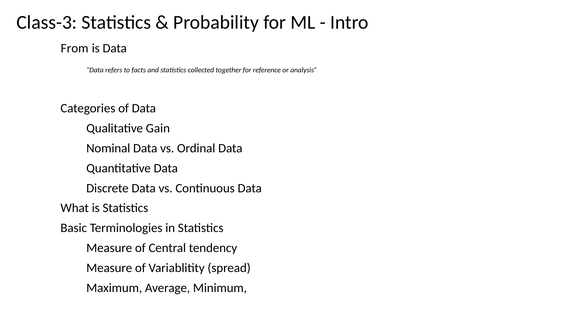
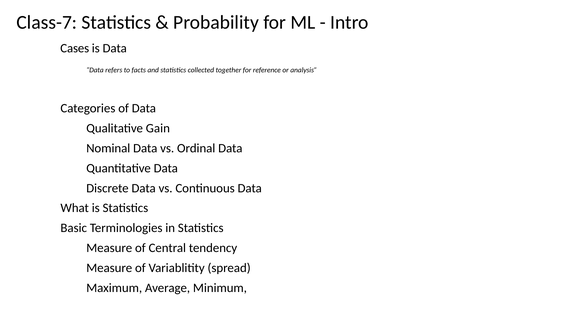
Class-3: Class-3 -> Class-7 (47, 22)
From: From -> Cases (75, 48)
